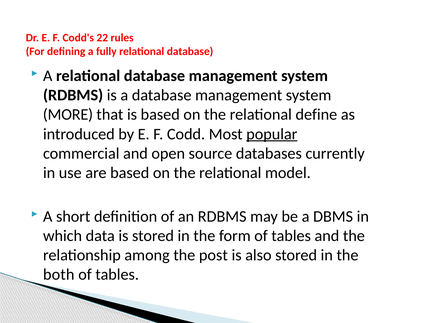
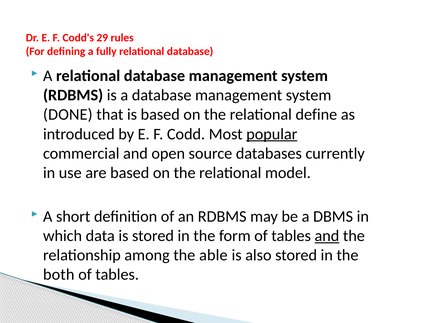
22: 22 -> 29 (102, 38)
MORE: MORE -> DONE (68, 115)
and underline: none -> present (327, 236)
post: post -> able (213, 255)
